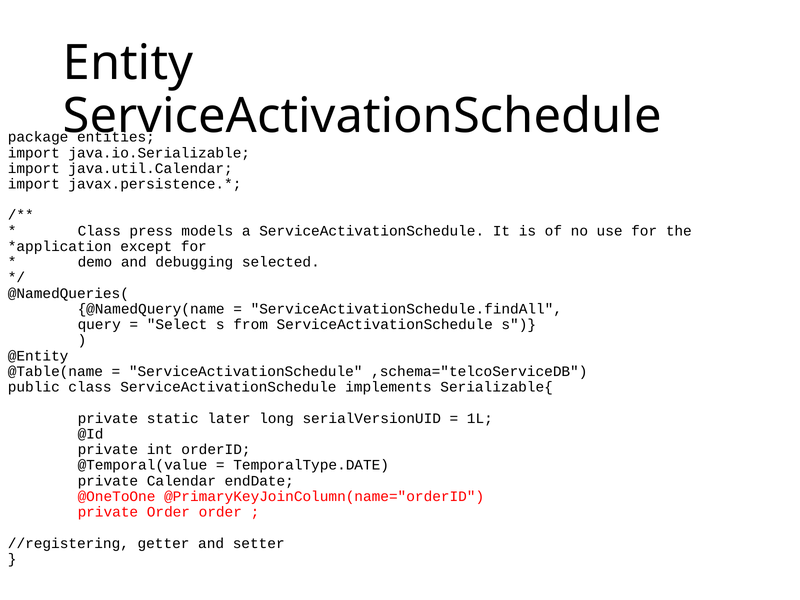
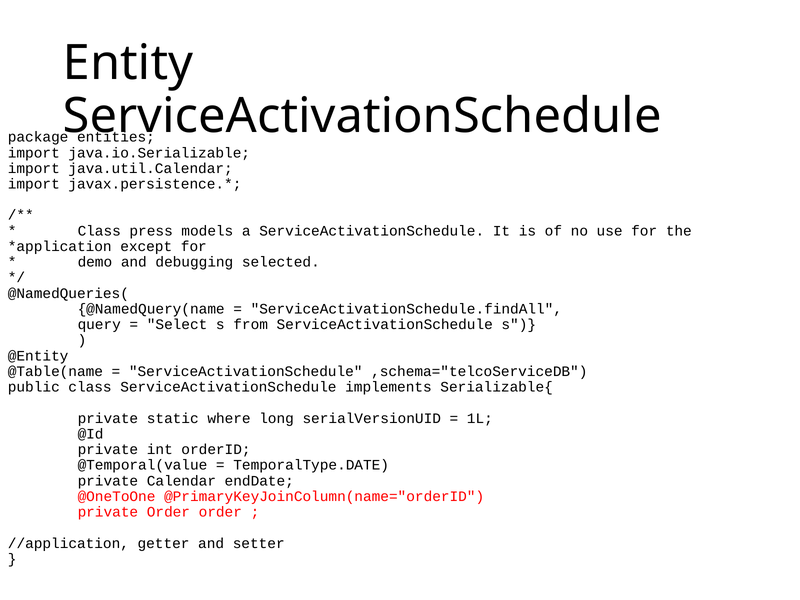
later: later -> where (229, 418)
//registering: //registering -> //application (68, 543)
